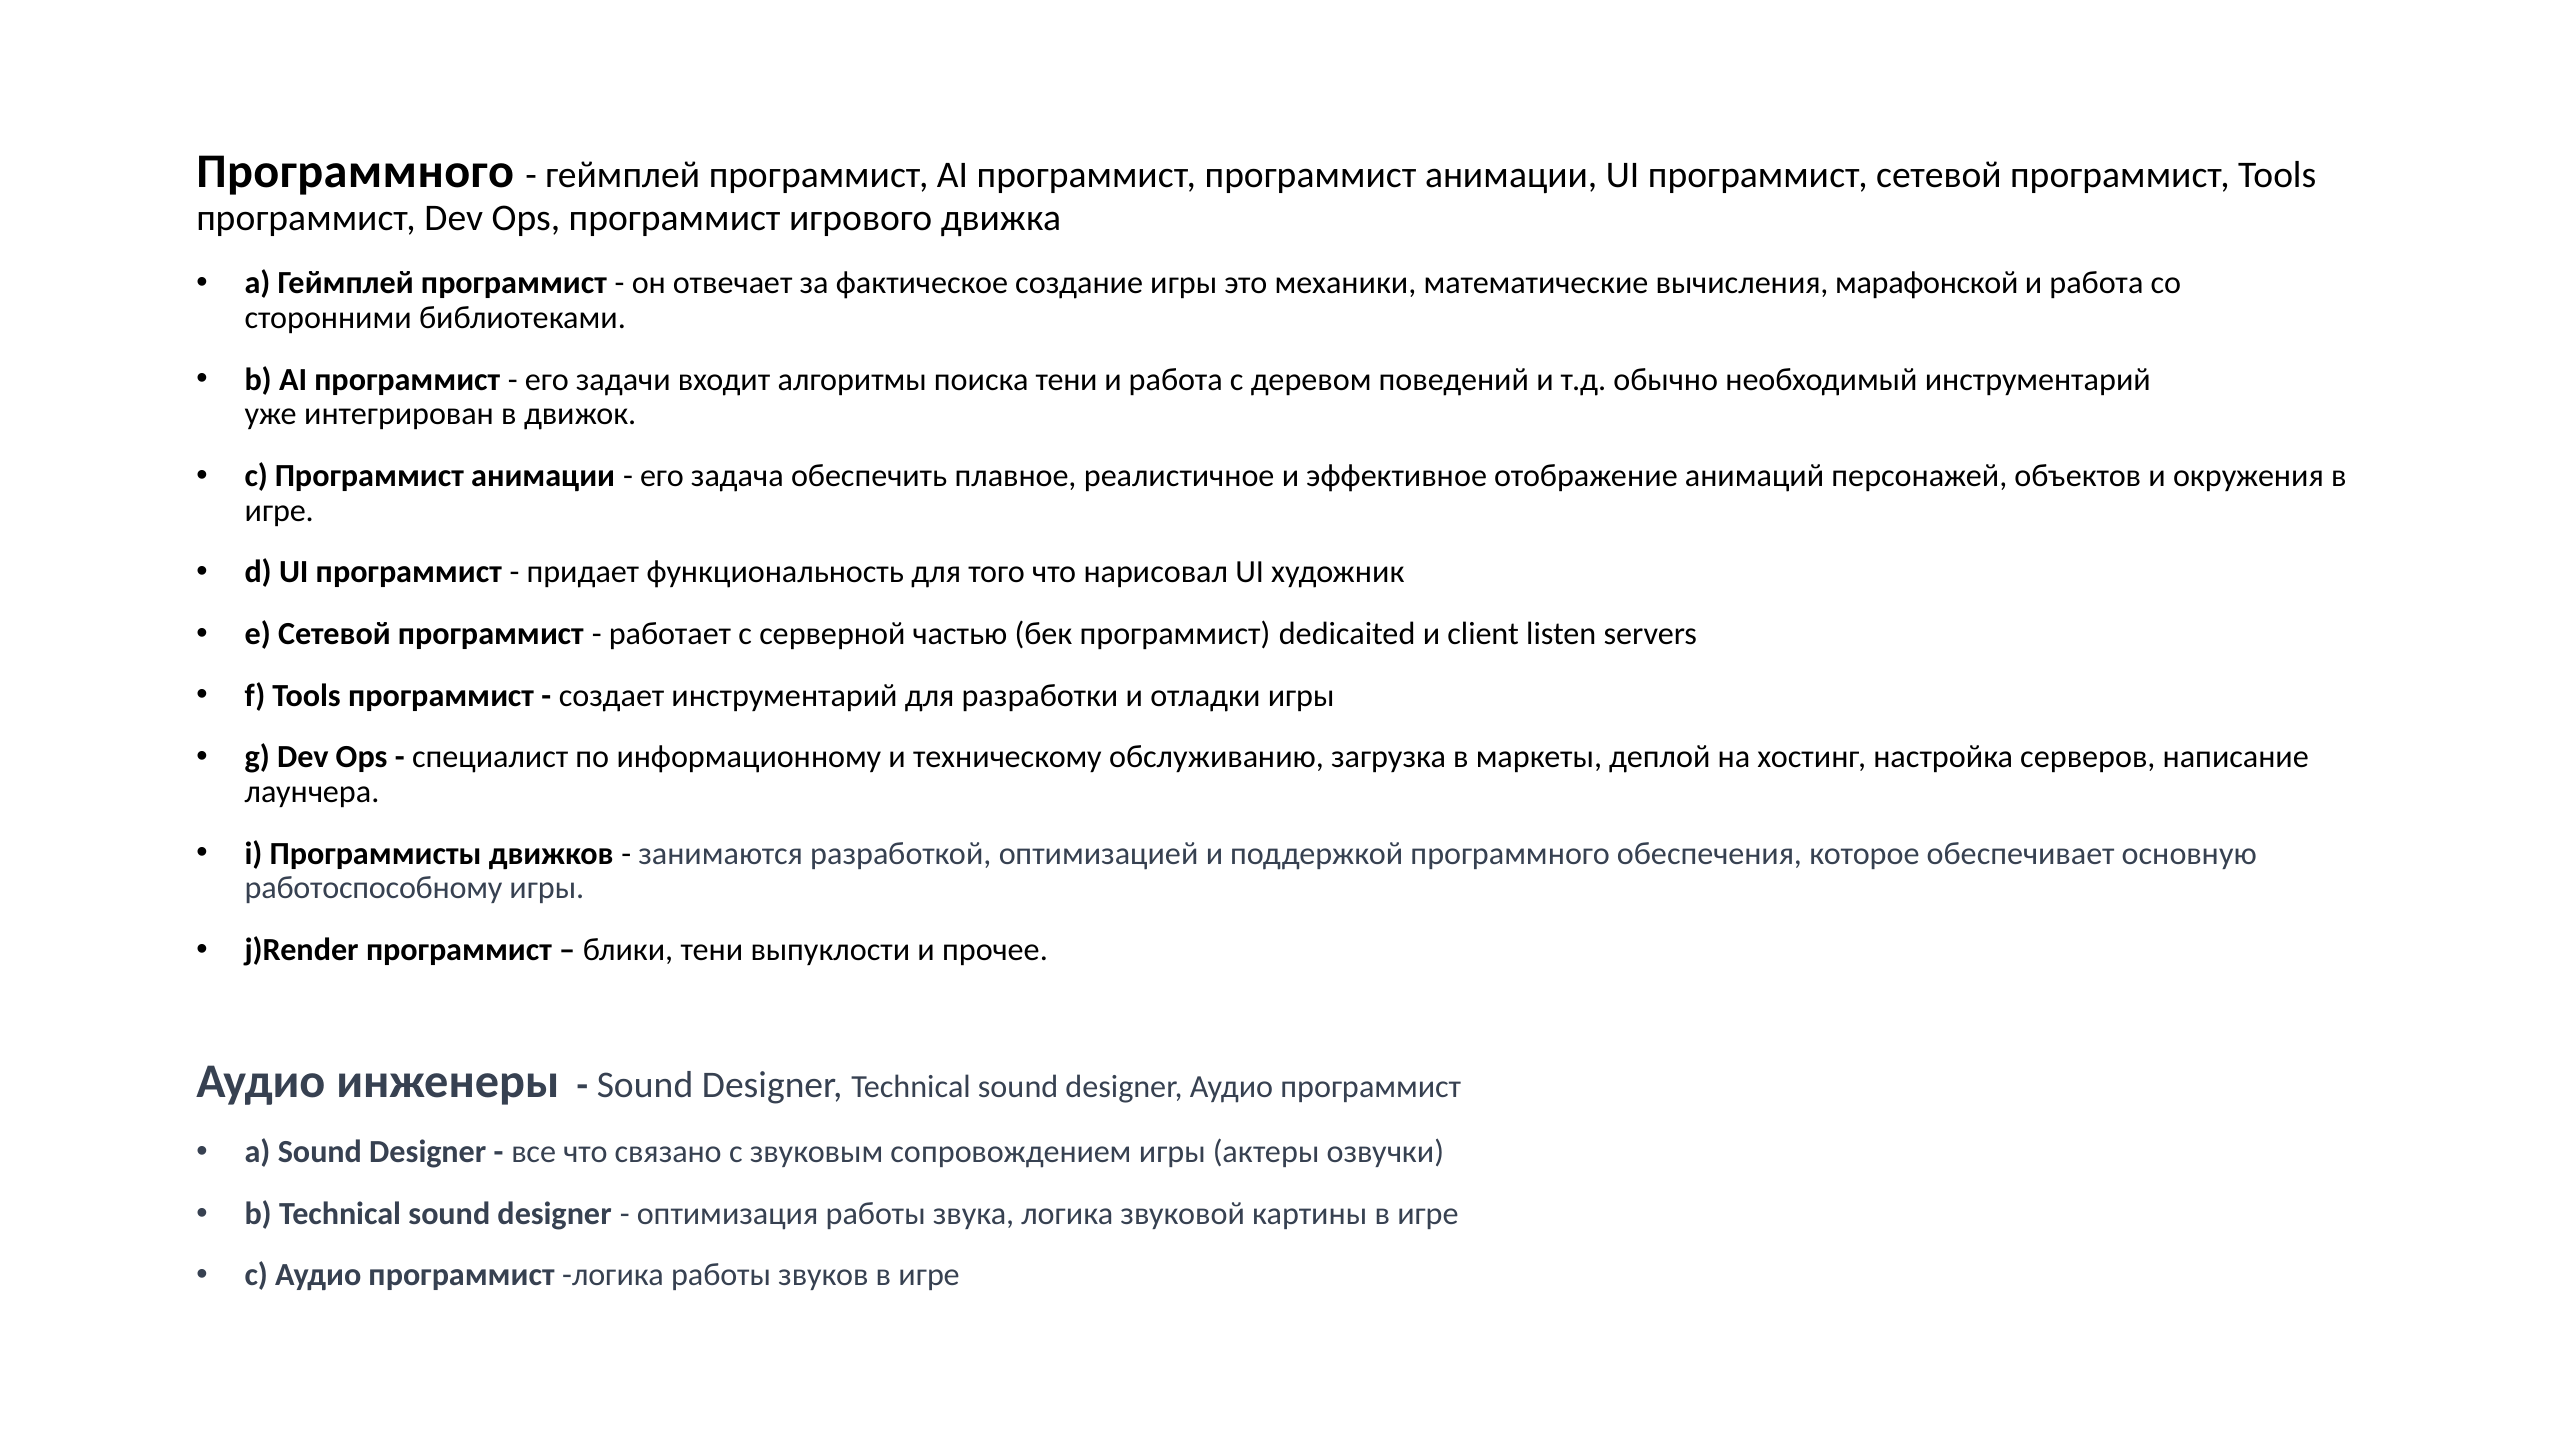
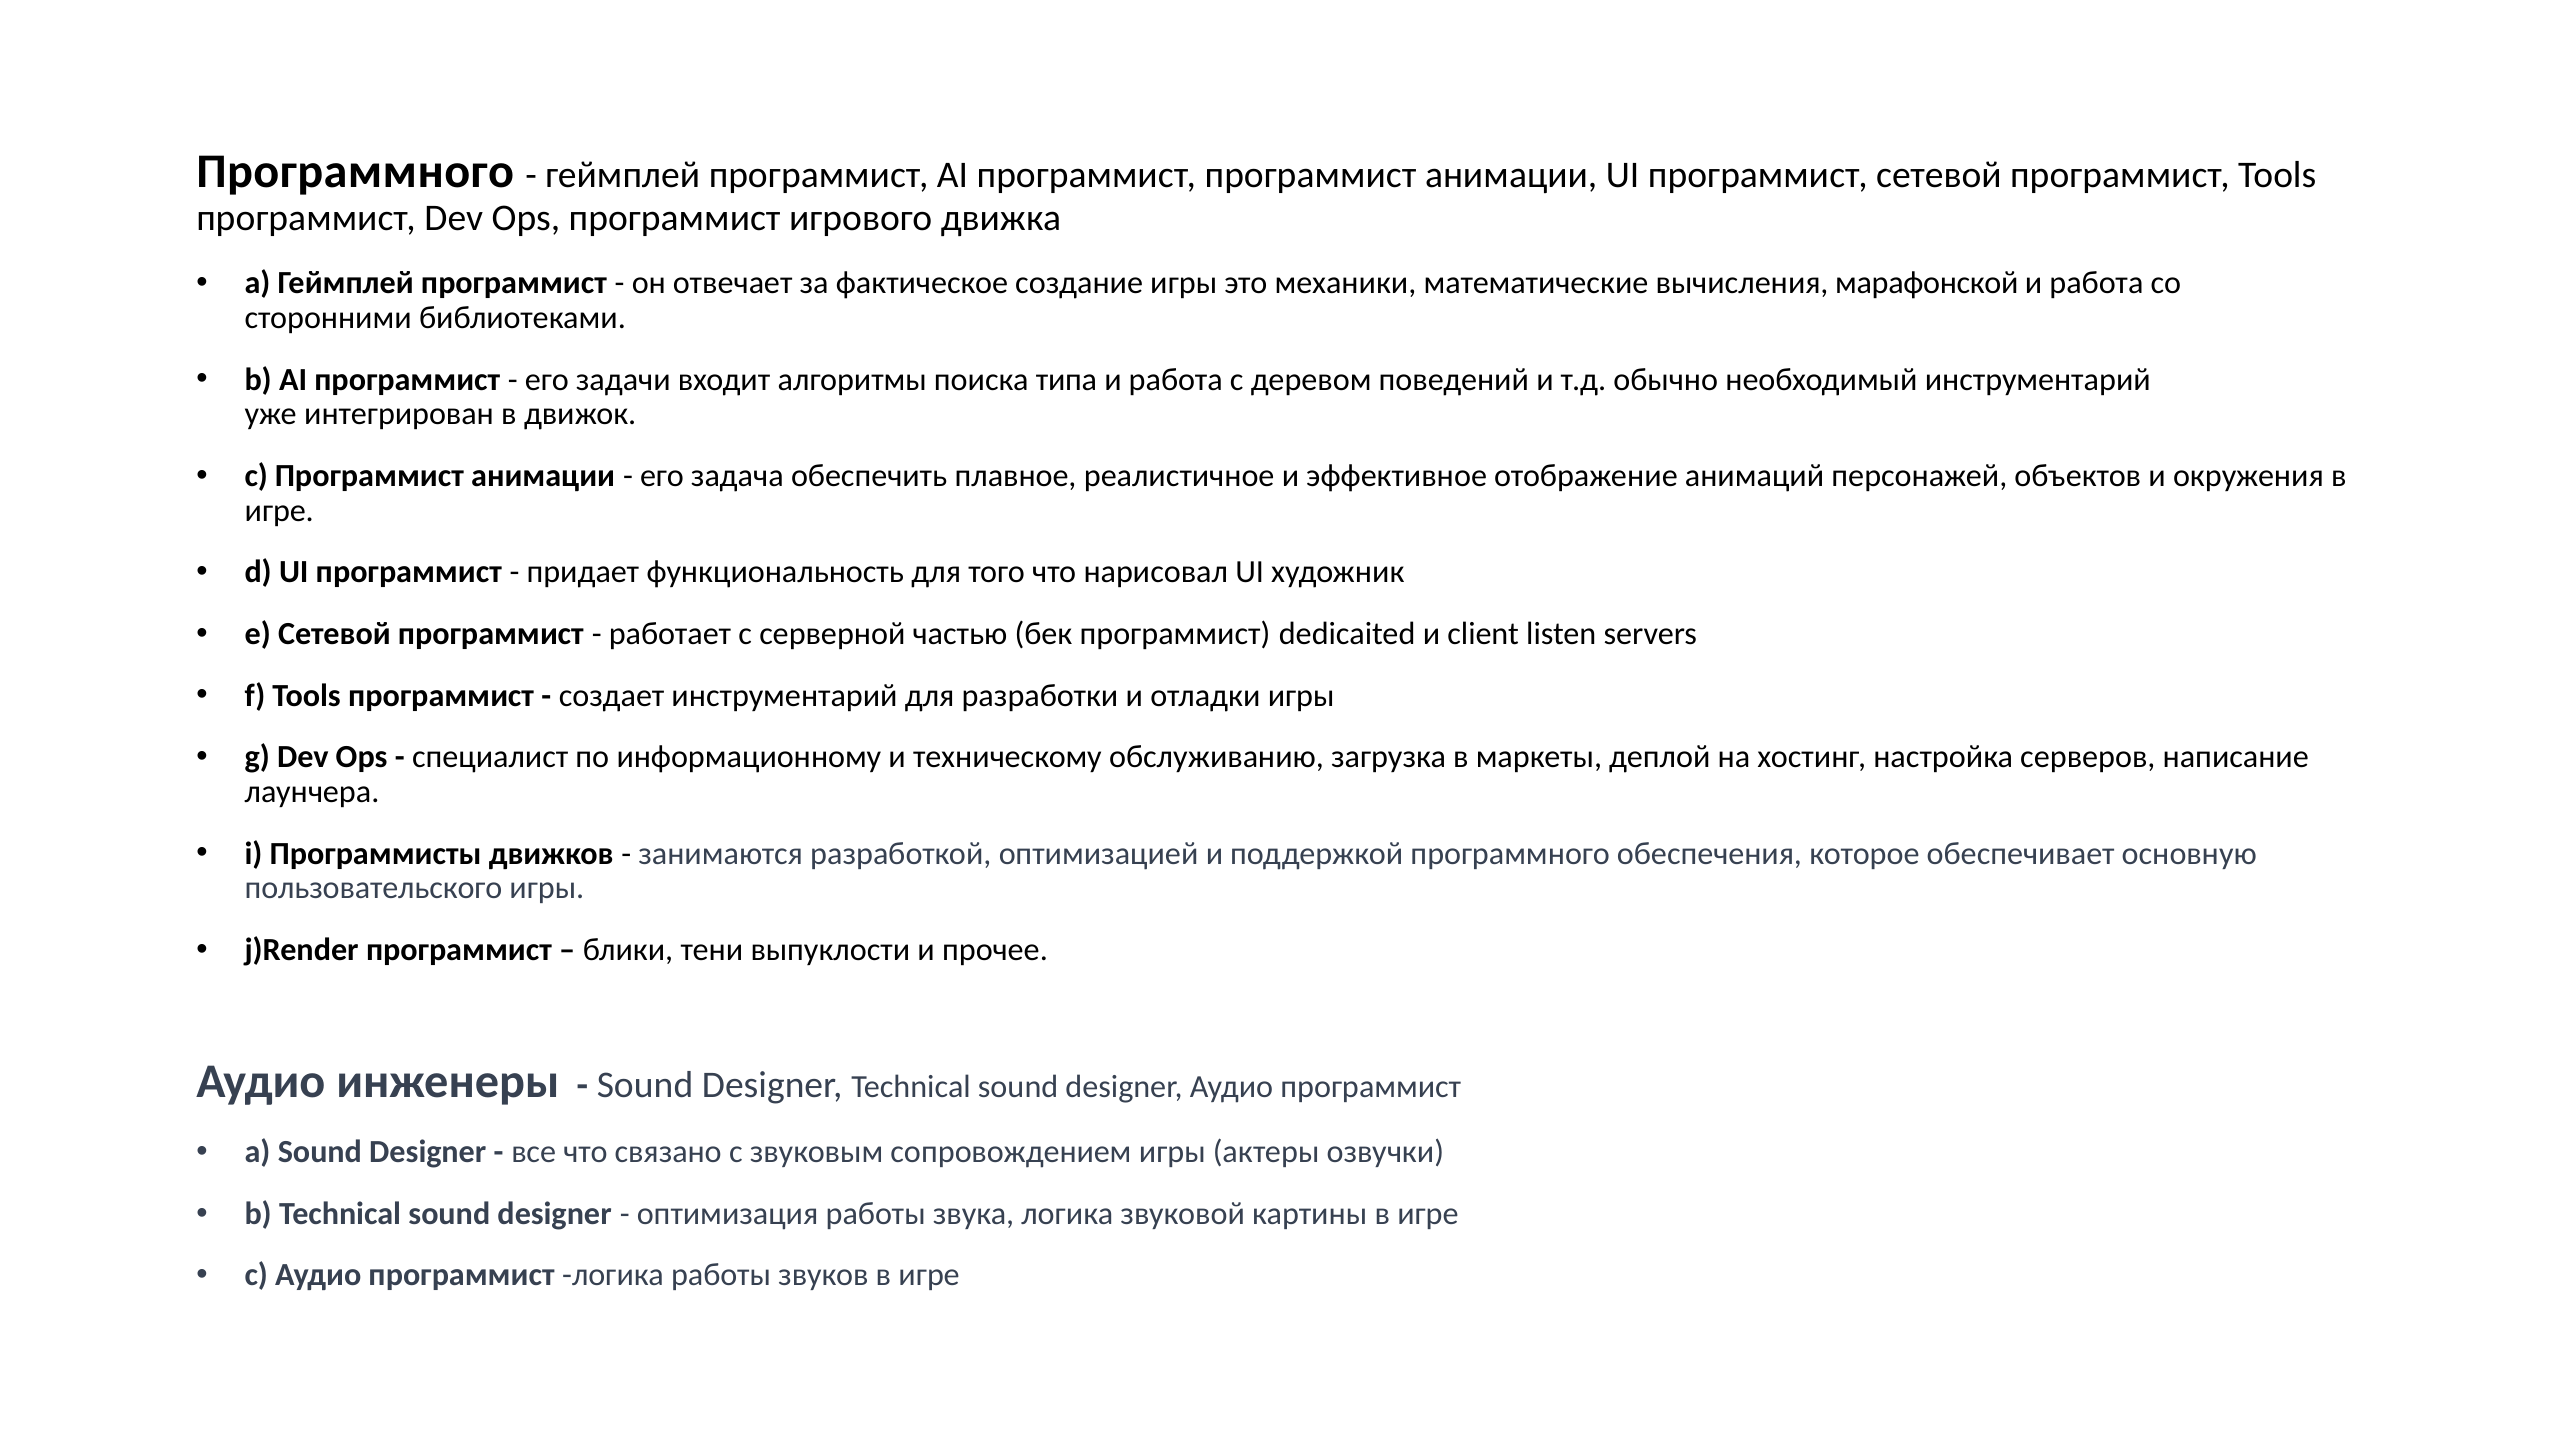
поиска тени: тени -> типа (1067, 380)
работоспособному: работоспособному -> пользовательского (373, 888)
